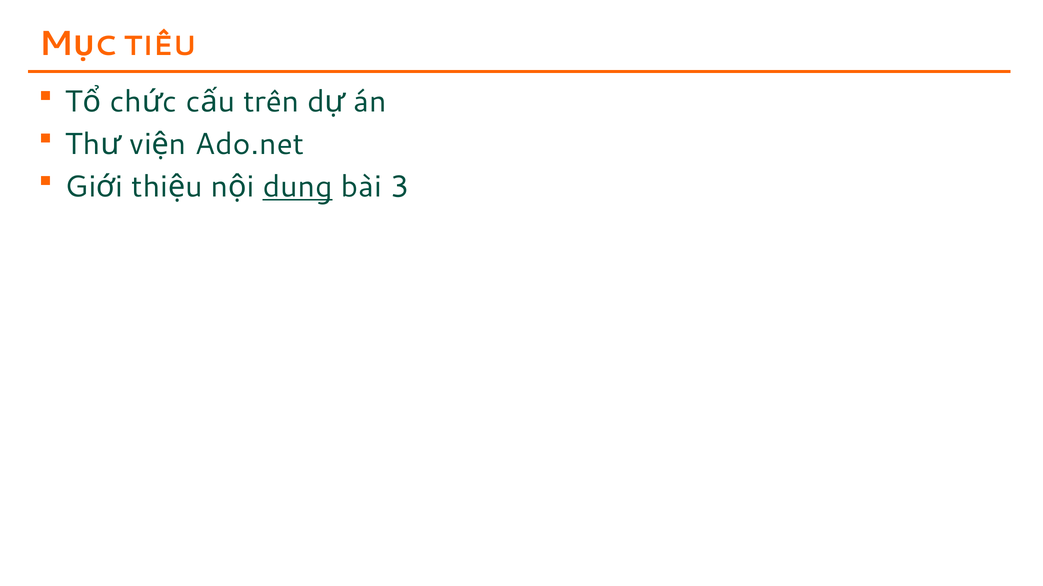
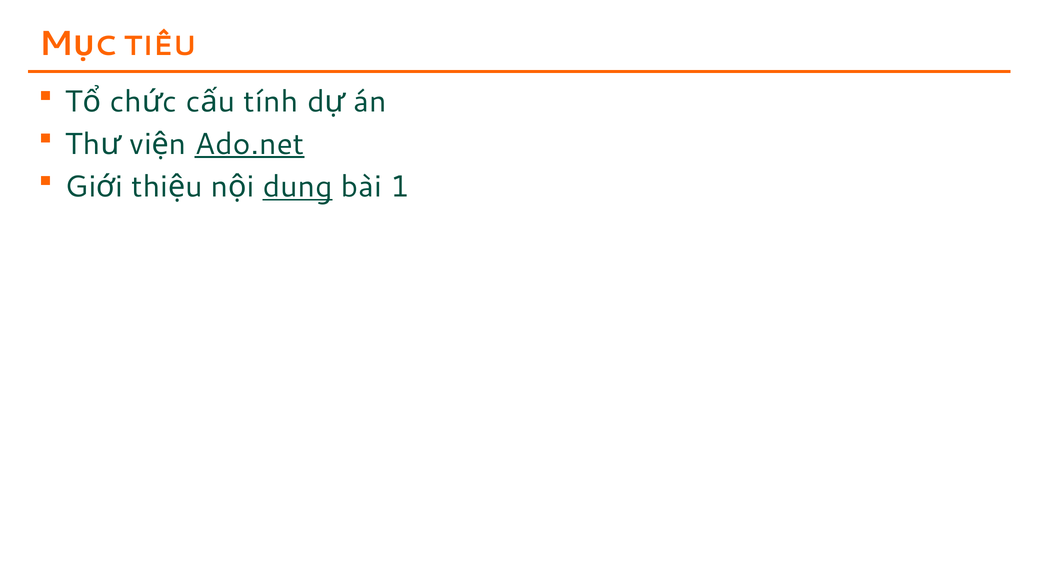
trên: trên -> tính (271, 102)
Ado.net underline: none -> present (250, 144)
3: 3 -> 1 (400, 187)
